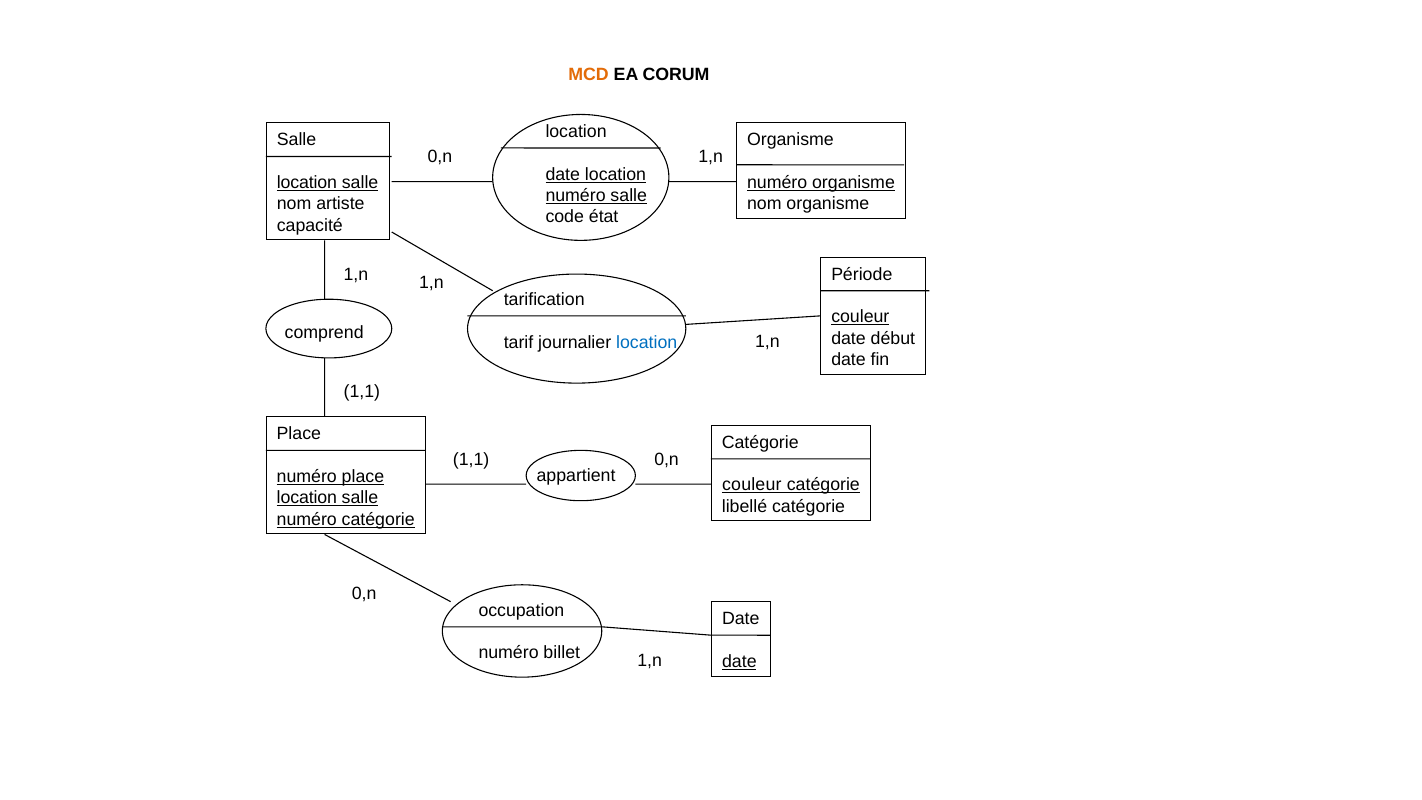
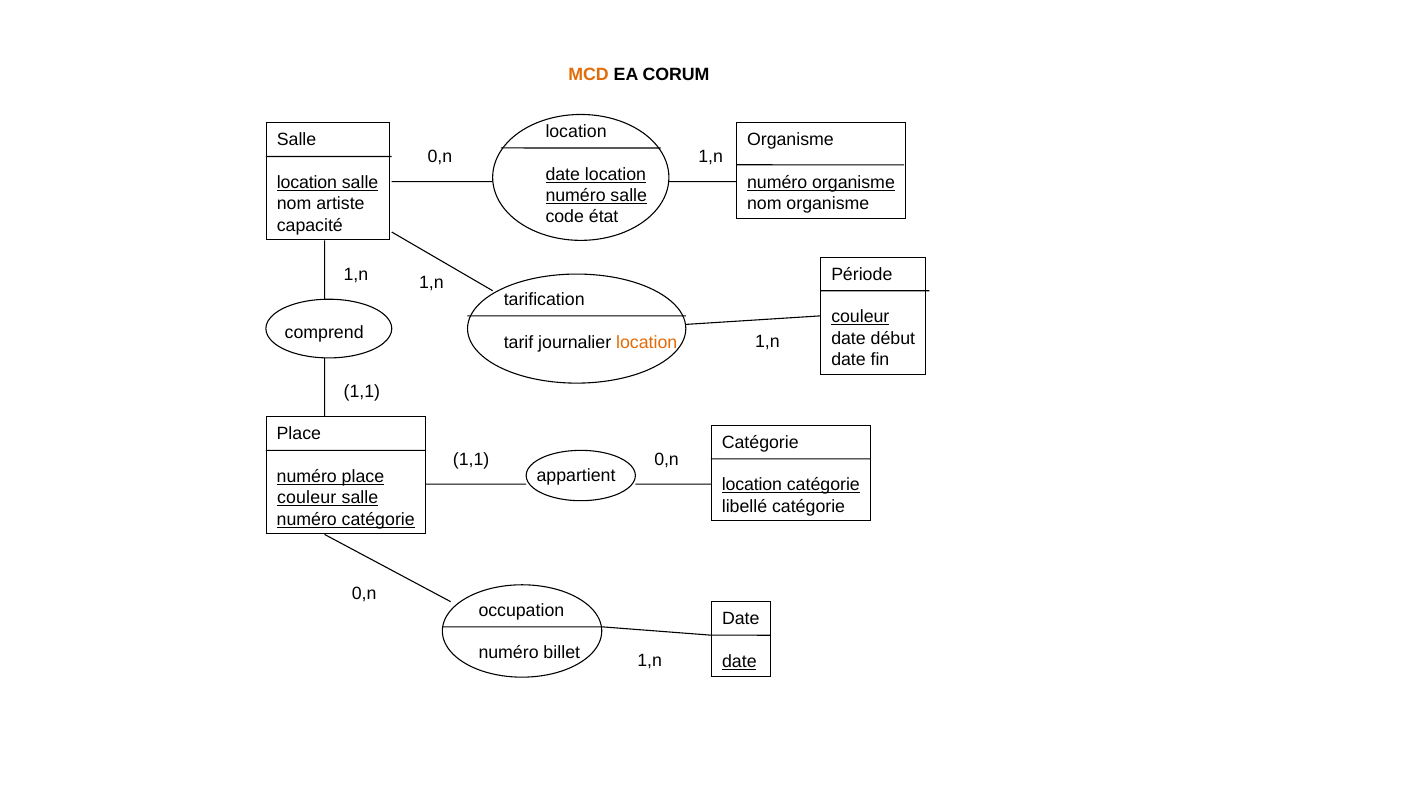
location colour: blue -> orange (647, 342)
couleur: couleur -> location (752, 485)
location: location -> couleur (307, 498)
